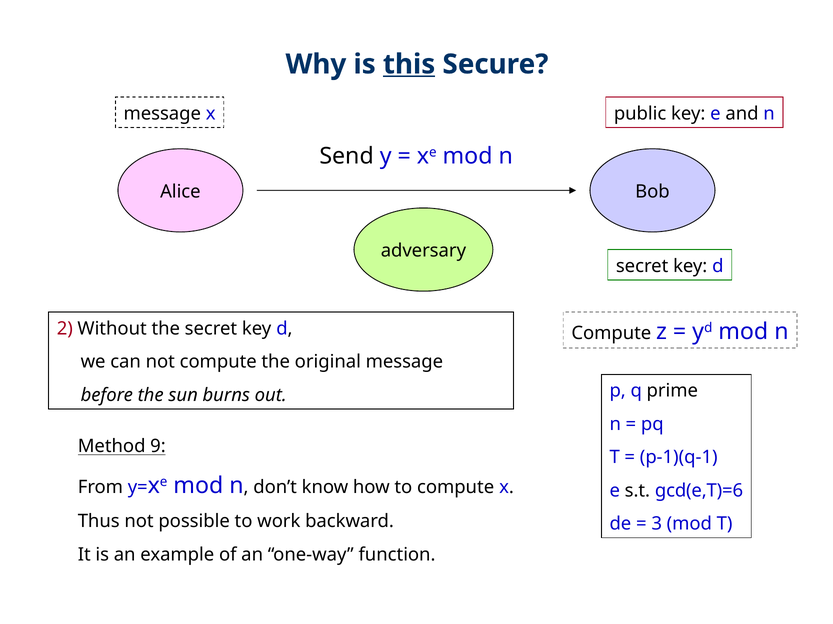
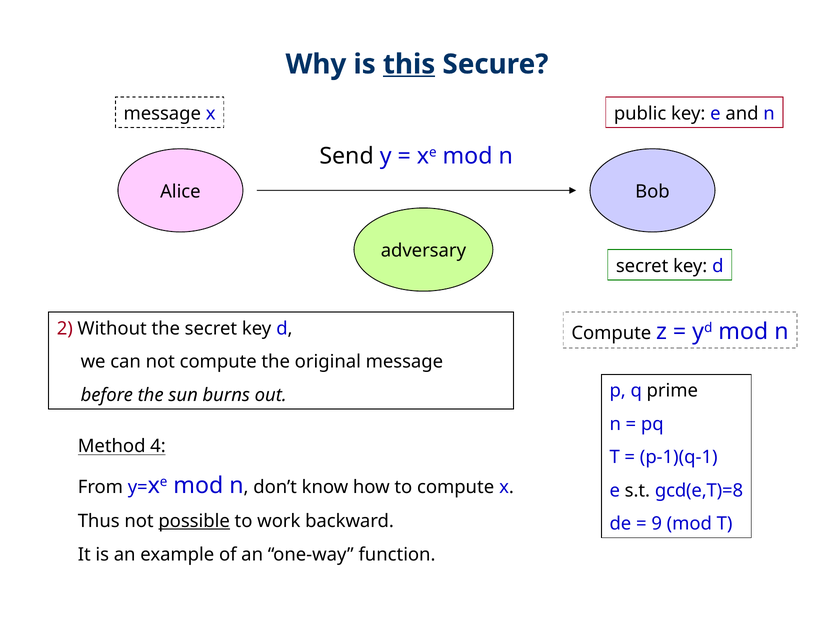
9: 9 -> 4 (158, 447)
gcd(e,T)=6: gcd(e,T)=6 -> gcd(e,T)=8 (699, 491)
possible underline: none -> present (194, 522)
3: 3 -> 9 (657, 524)
